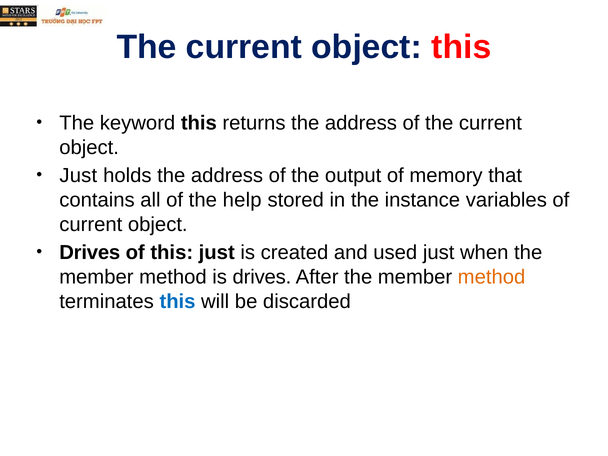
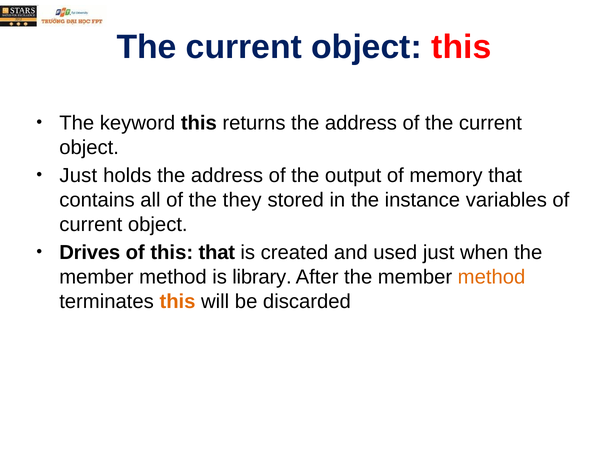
help: help -> they (242, 200)
this just: just -> that (217, 253)
is drives: drives -> library (262, 277)
this colour: blue -> orange (178, 301)
